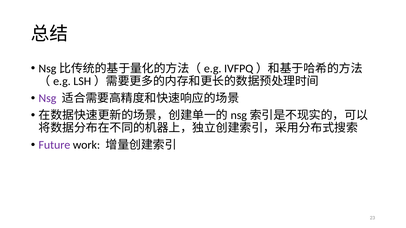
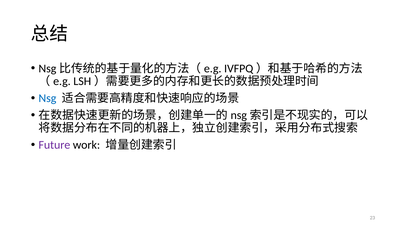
Nsg colour: purple -> blue (47, 98)
